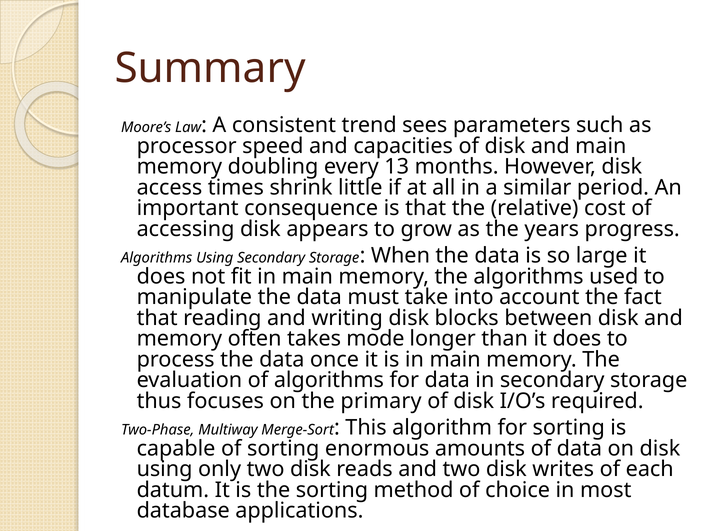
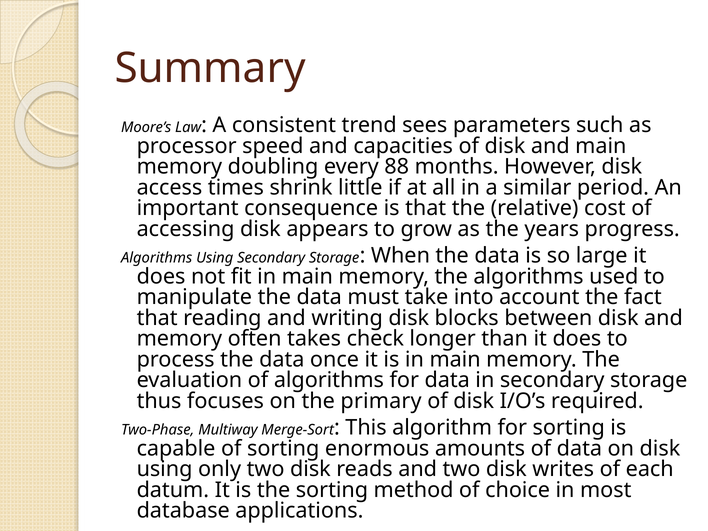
13: 13 -> 88 (397, 167)
mode: mode -> check (375, 339)
